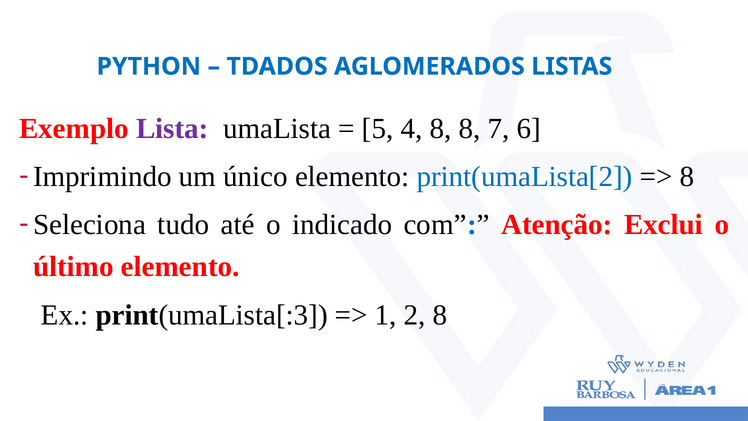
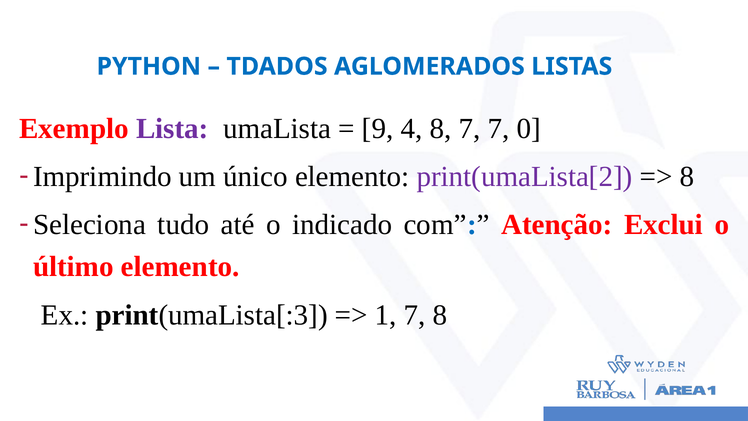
5: 5 -> 9 (378, 128)
8 8: 8 -> 7 (470, 128)
6: 6 -> 0 (529, 128)
print(umaLista[2 colour: blue -> purple (525, 177)
1 2: 2 -> 7 (415, 315)
